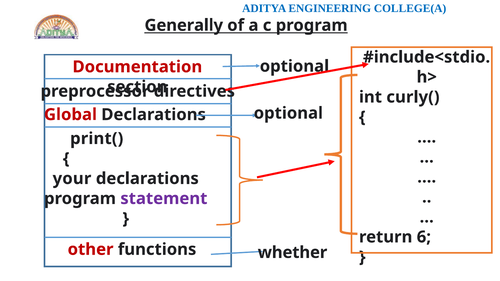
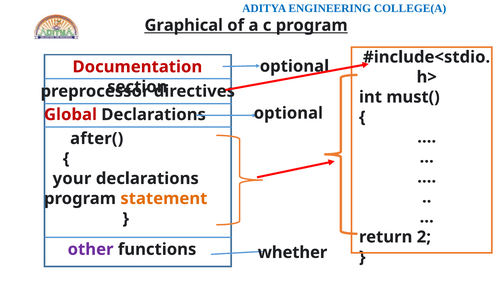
Generally: Generally -> Graphical (184, 25)
curly(: curly( -> must( (413, 97)
print(: print( -> after( (97, 139)
statement colour: purple -> orange (164, 199)
6: 6 -> 2 (424, 237)
other colour: red -> purple (91, 250)
